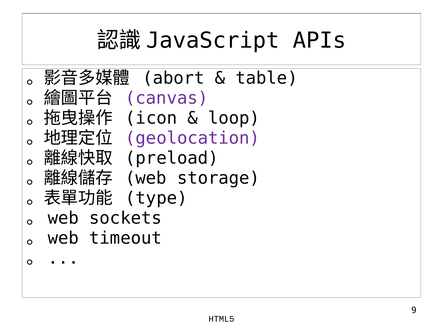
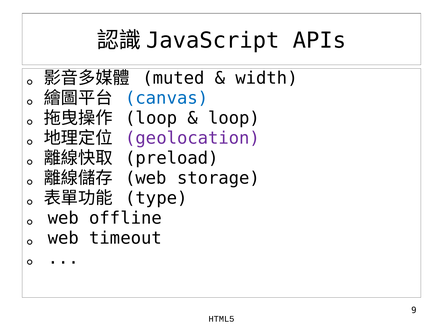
abort: abort -> muted (174, 78)
table: table -> width (267, 78)
canvas colour: purple -> blue (167, 98)
icon: icon -> loop (151, 118)
sockets: sockets -> offline (126, 218)
